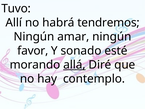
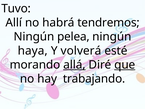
amar: amar -> pelea (73, 37)
favor: favor -> haya (33, 51)
sonado: sonado -> volverá (81, 51)
que underline: none -> present (125, 65)
contemplo: contemplo -> trabajando (94, 79)
